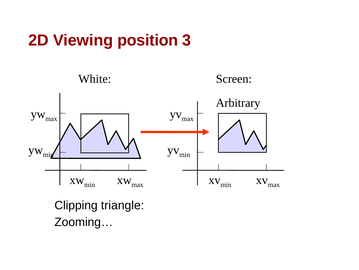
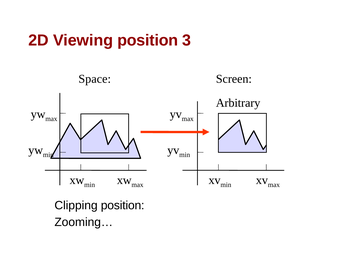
White: White -> Space (95, 79)
Clipping triangle: triangle -> position (123, 205)
